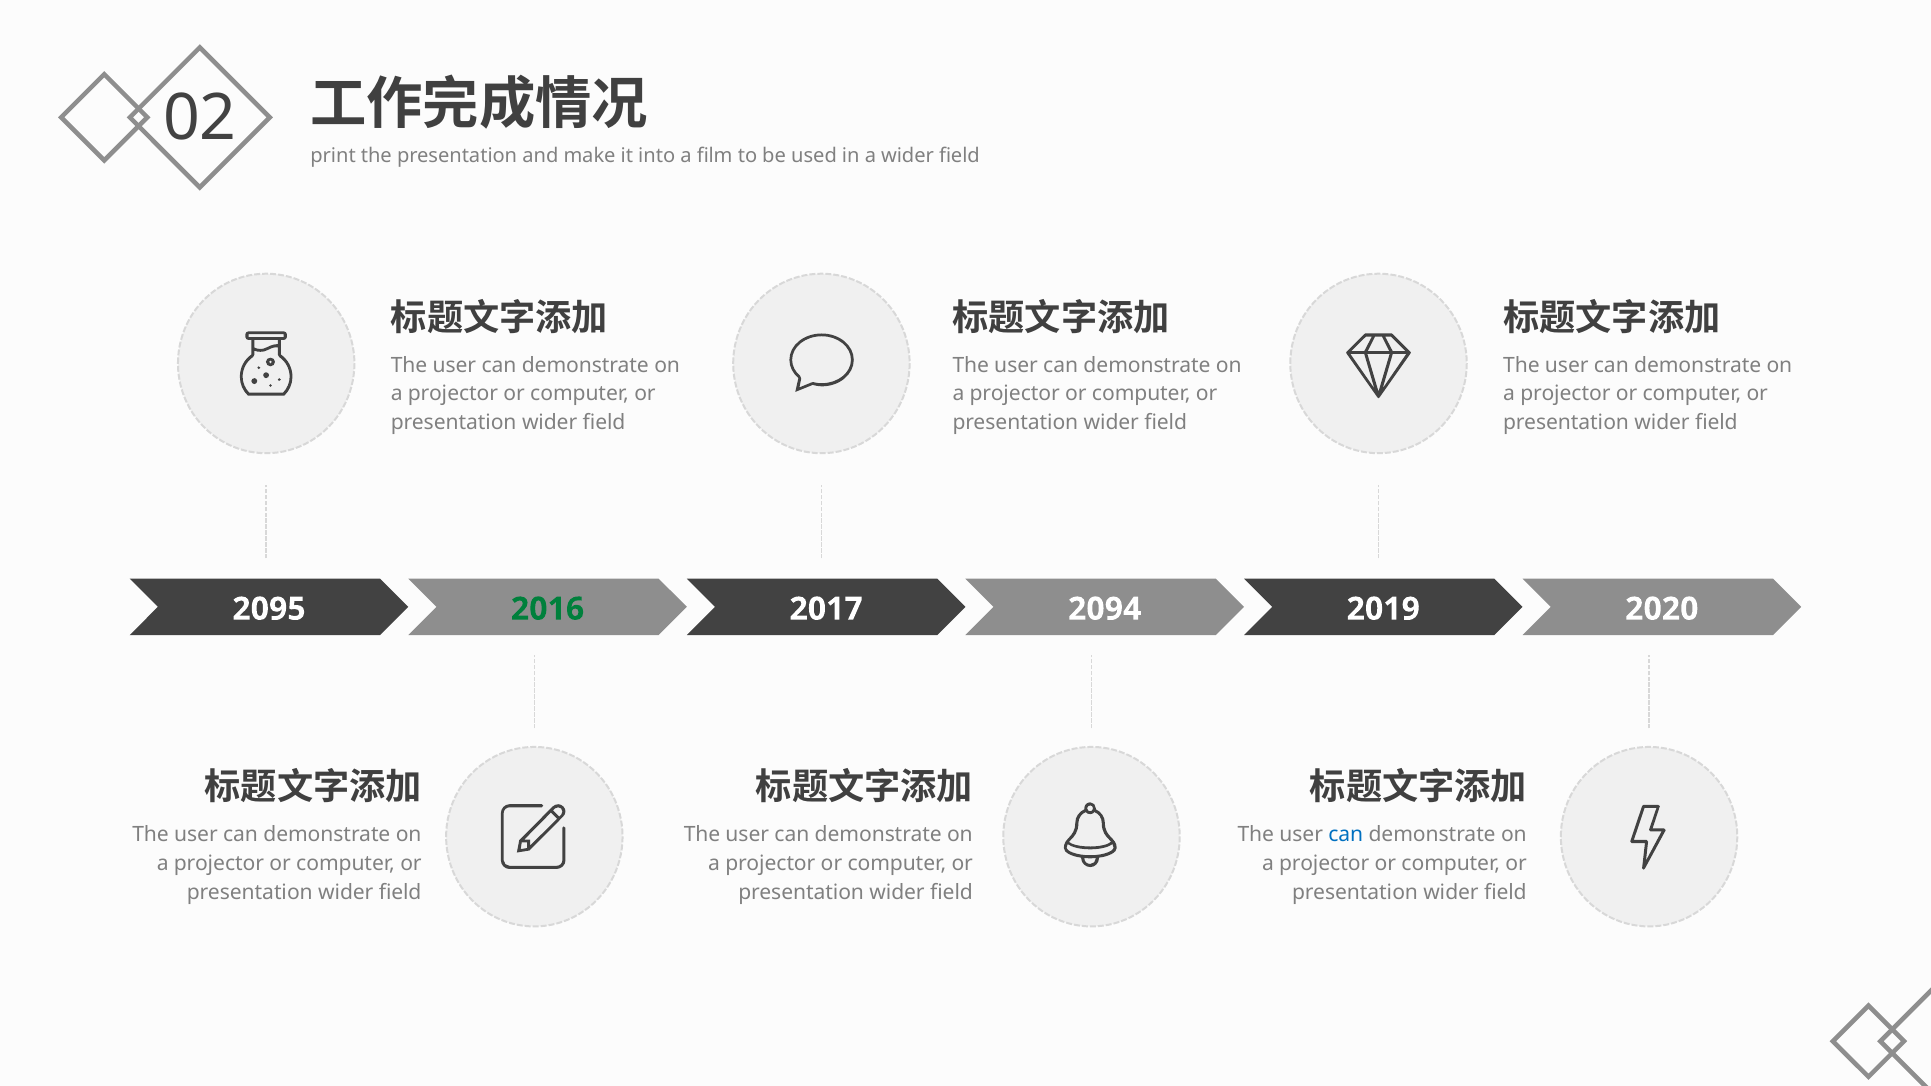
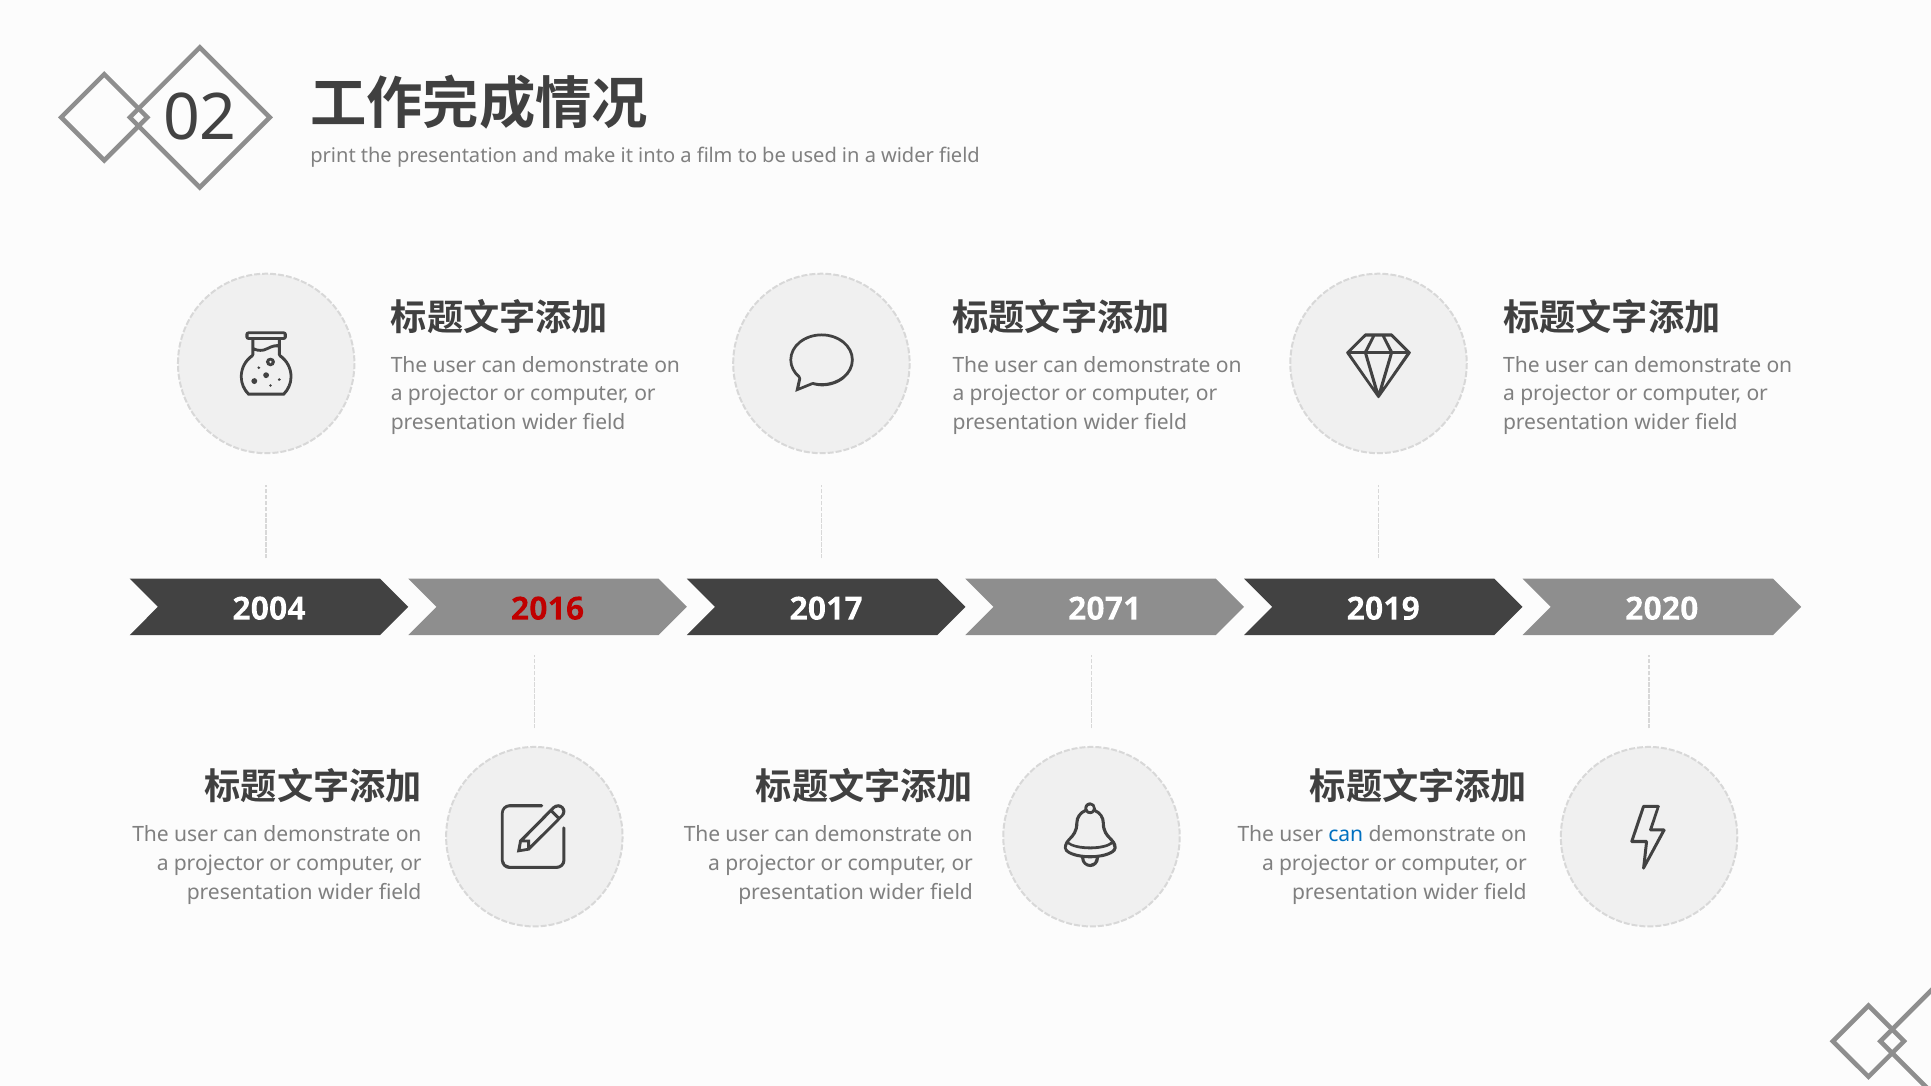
2095: 2095 -> 2004 (269, 609)
2016 colour: green -> red (548, 609)
2094: 2094 -> 2071 (1105, 609)
